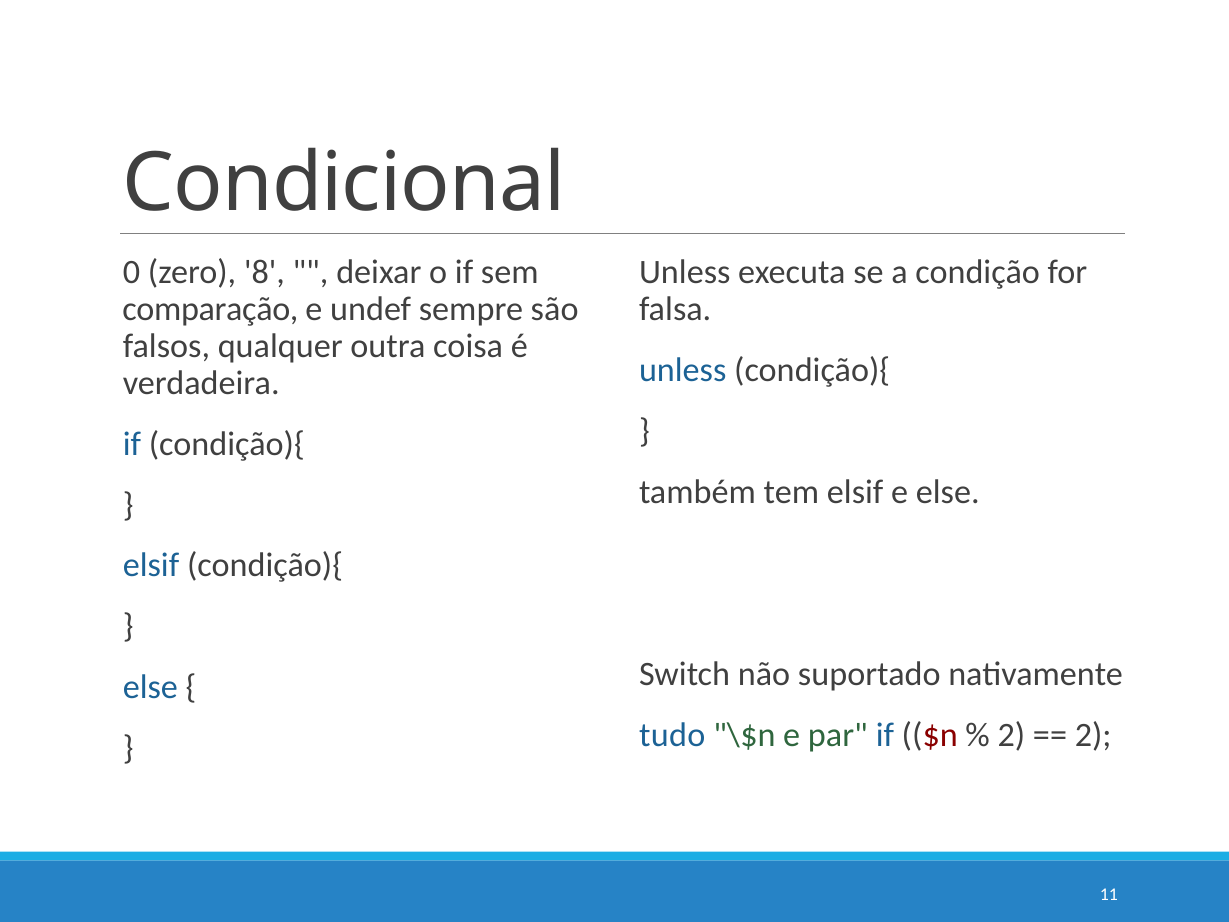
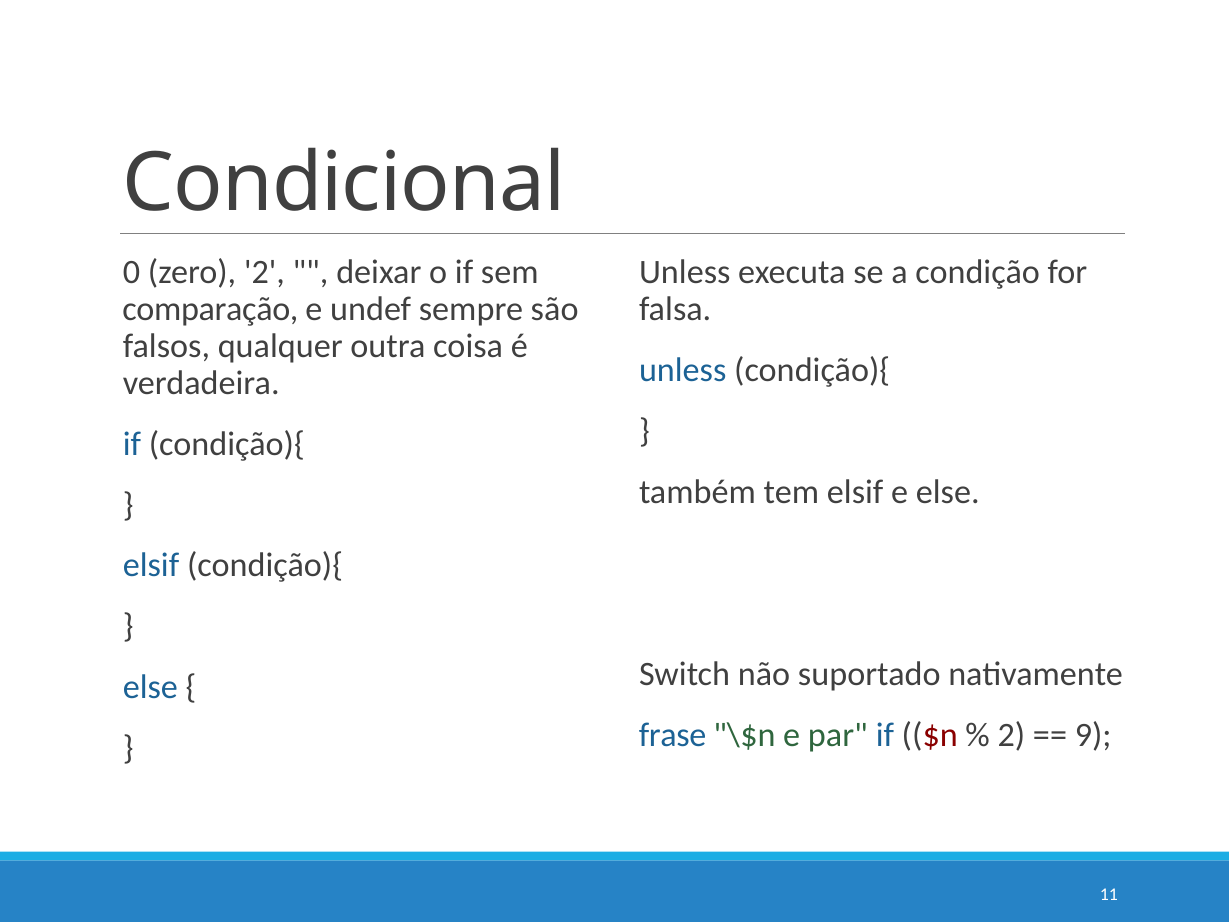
zero 8: 8 -> 2 (264, 272)
tudo: tudo -> frase (673, 735)
2: 2 -> 9 (1093, 735)
